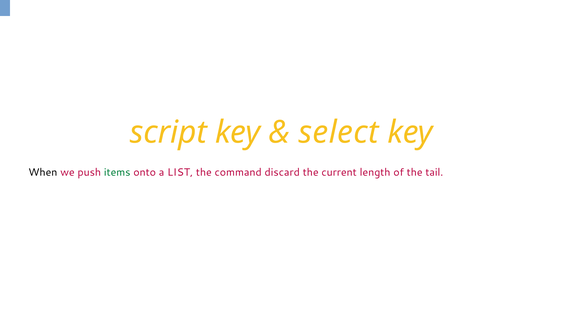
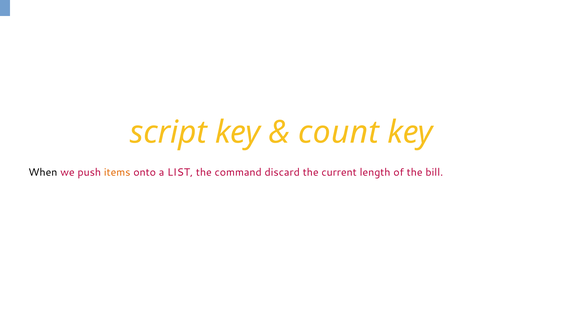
select: select -> count (339, 133)
items colour: green -> orange (117, 173)
tail: tail -> bill (434, 173)
